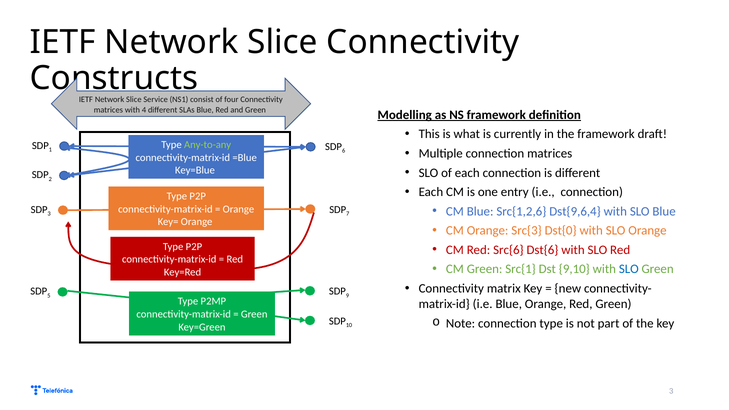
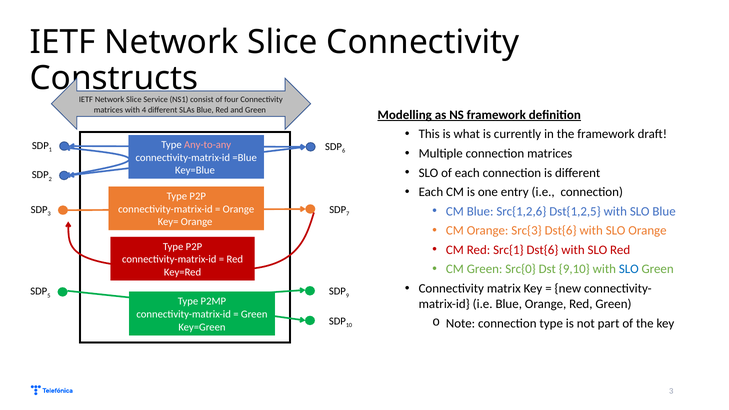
Any-to-any colour: light green -> pink (208, 145)
Dst{9,6,4: Dst{9,6,4 -> Dst{1,2,5 (575, 211)
Src{3 Dst{0: Dst{0 -> Dst{6 (561, 231)
Src{6: Src{6 -> Src{1 (508, 250)
Src{1: Src{1 -> Src{0 (521, 269)
